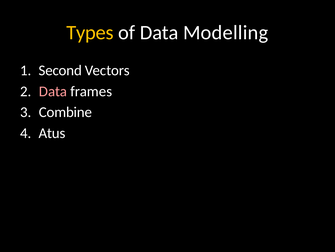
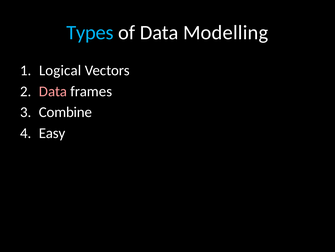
Types colour: yellow -> light blue (90, 32)
Second: Second -> Logical (60, 70)
Atus: Atus -> Easy (52, 133)
